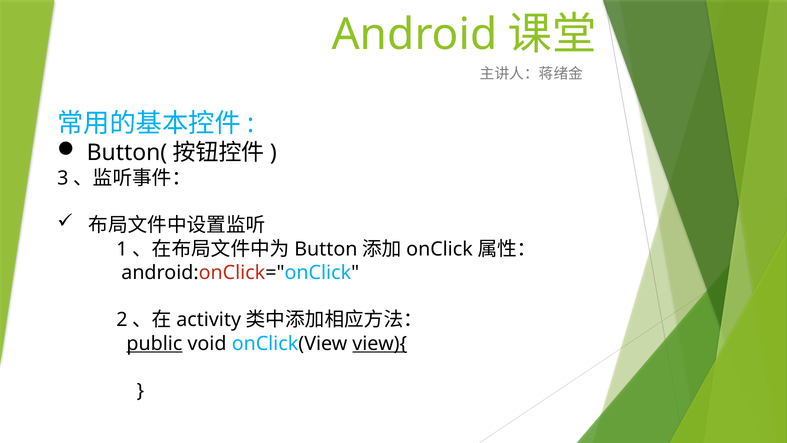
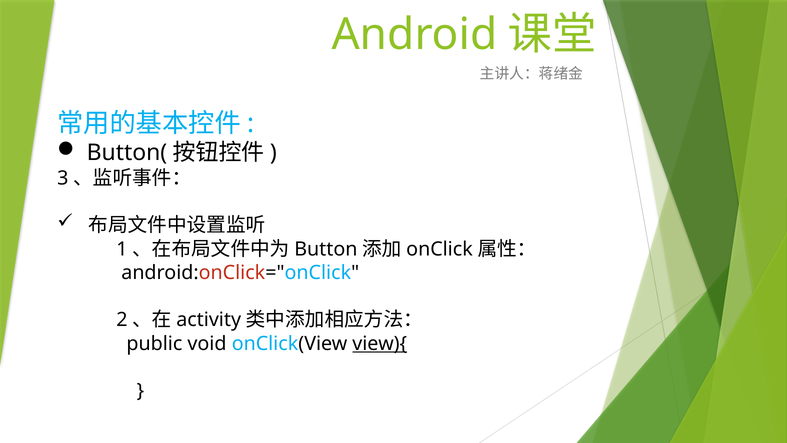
public underline: present -> none (154, 343)
